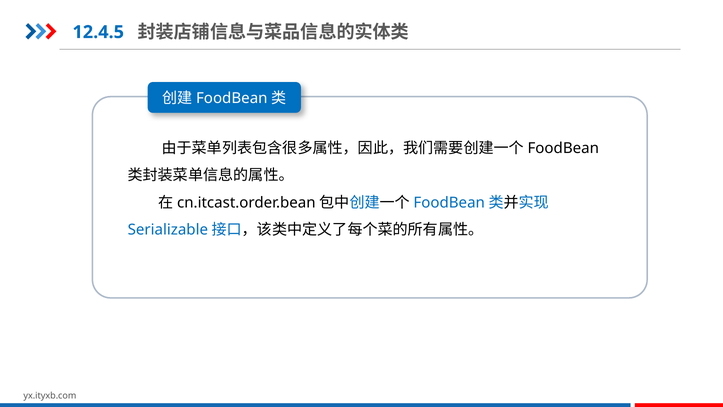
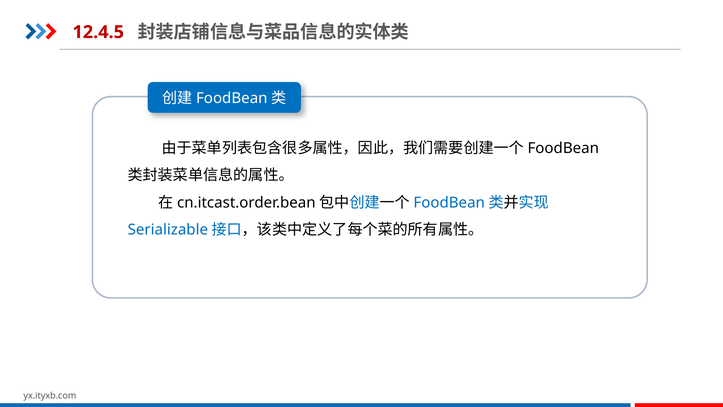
12.4.5 colour: blue -> red (98, 32)
